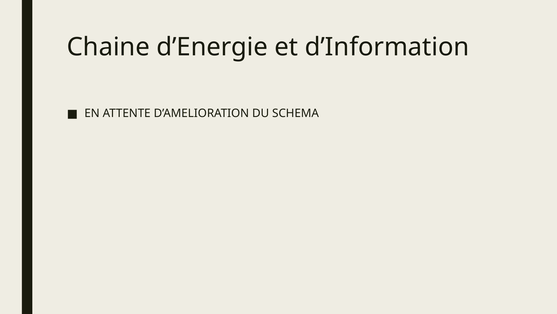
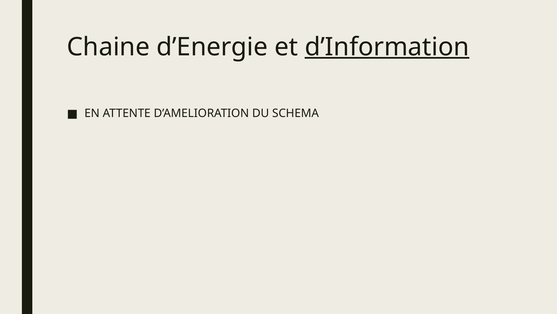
d’Information underline: none -> present (387, 47)
